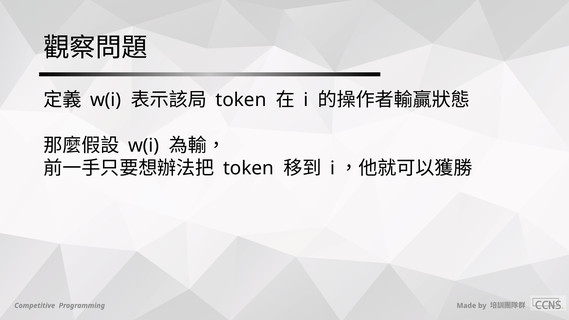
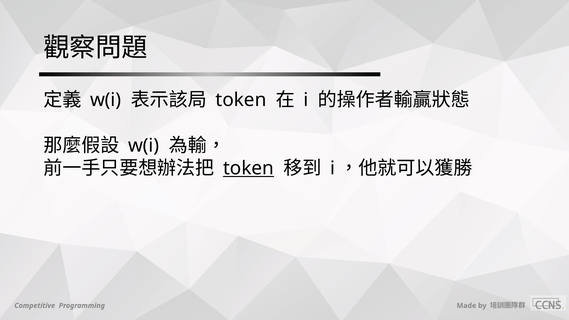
token underline: none -> present (248, 168)
